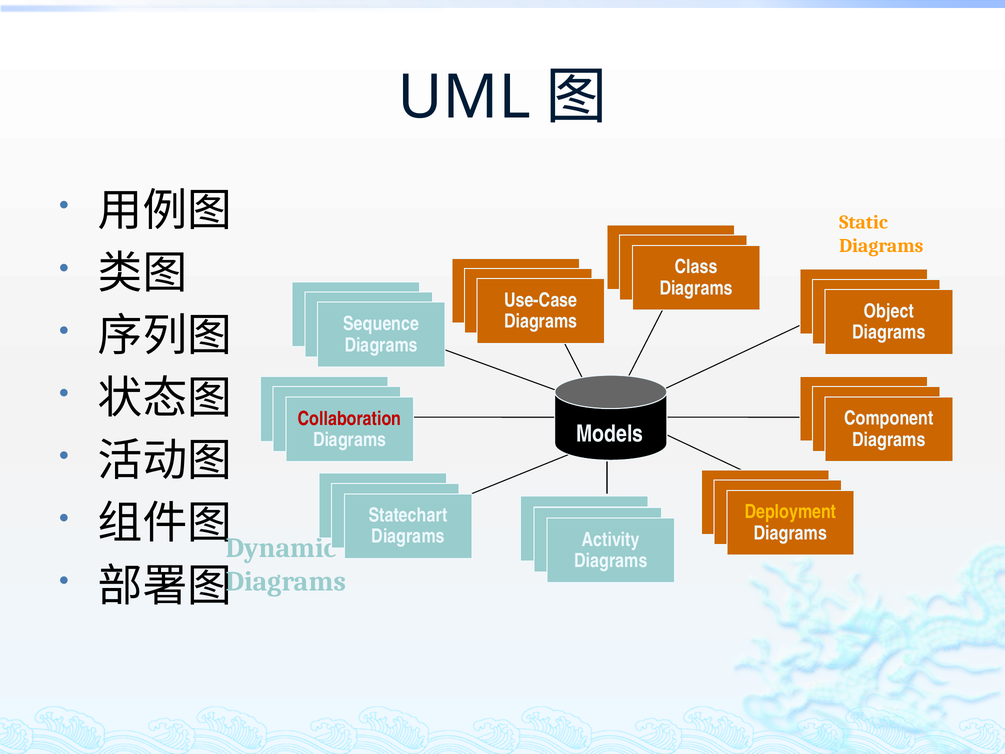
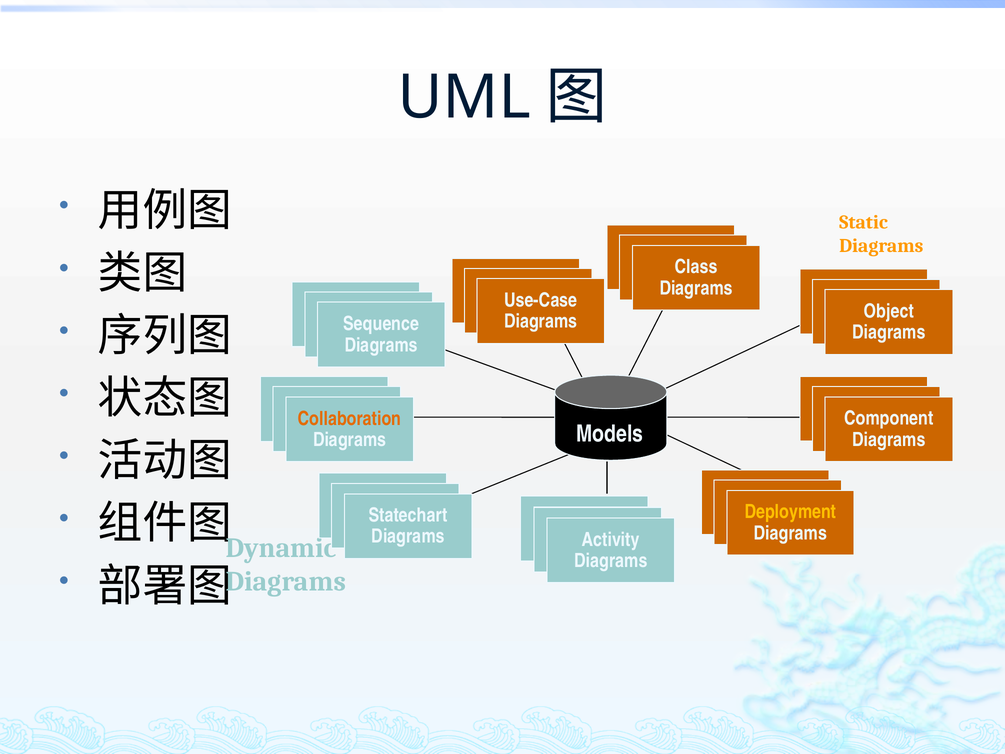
Collaboration colour: red -> orange (350, 418)
